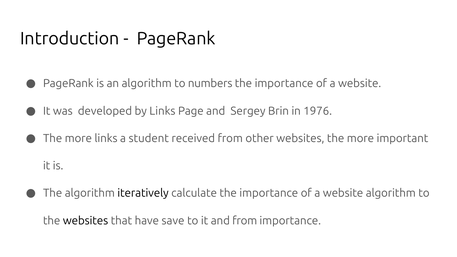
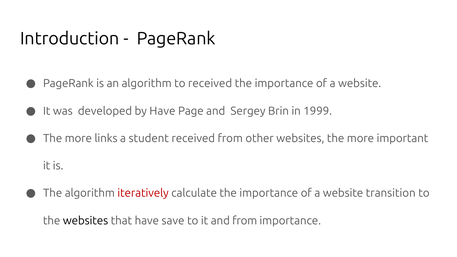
to numbers: numbers -> received (210, 84)
by Links: Links -> Have (162, 111)
1976: 1976 -> 1999 (318, 111)
iteratively colour: black -> red (143, 193)
website algorithm: algorithm -> transition (391, 193)
